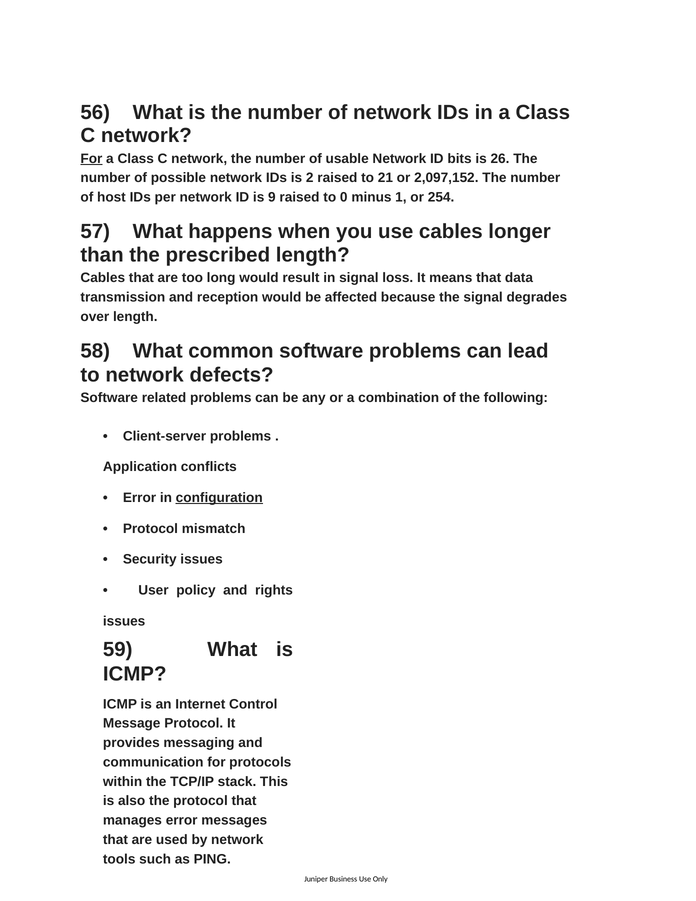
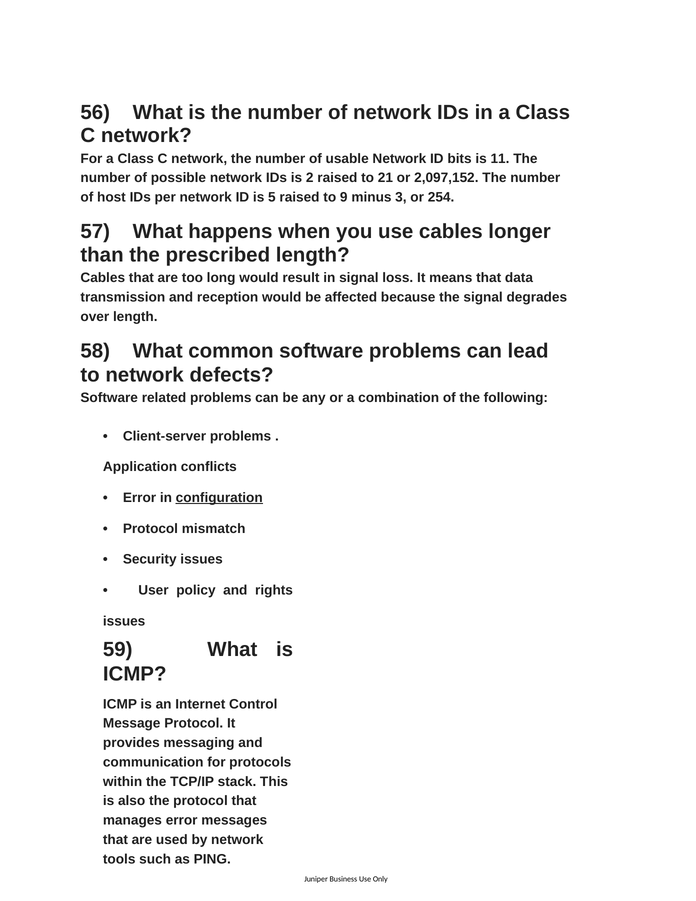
For underline: present -> none (91, 158)
26: 26 -> 11 (500, 158)
9: 9 -> 5 (272, 197)
0: 0 -> 9 (344, 197)
1: 1 -> 3 (401, 197)
